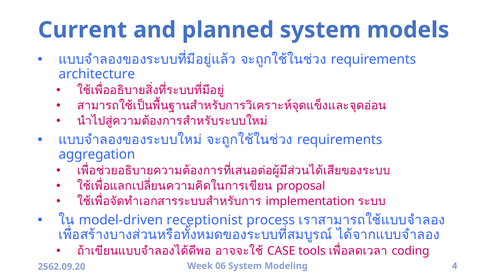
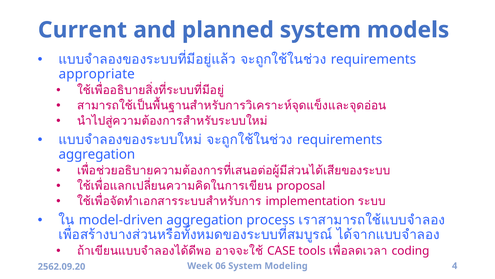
architecture: architecture -> appropriate (97, 74)
model-driven receptionist: receptionist -> aggregation (205, 220)
